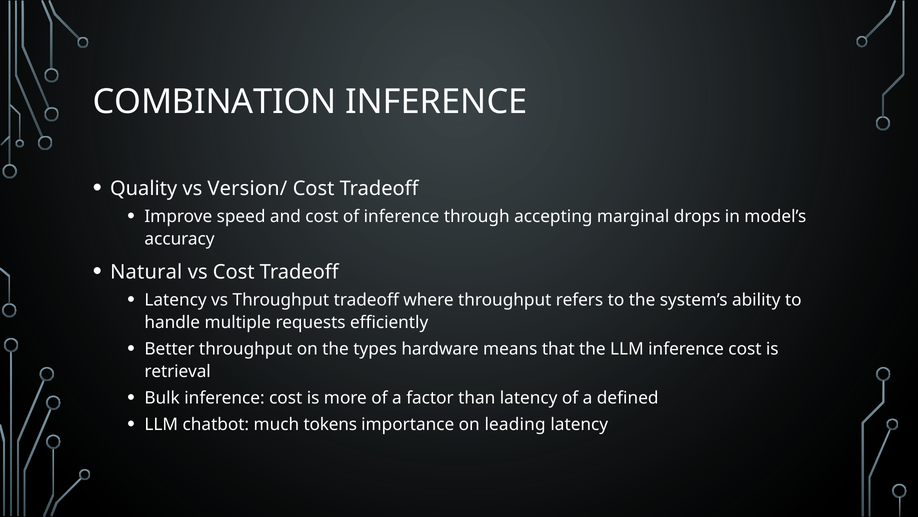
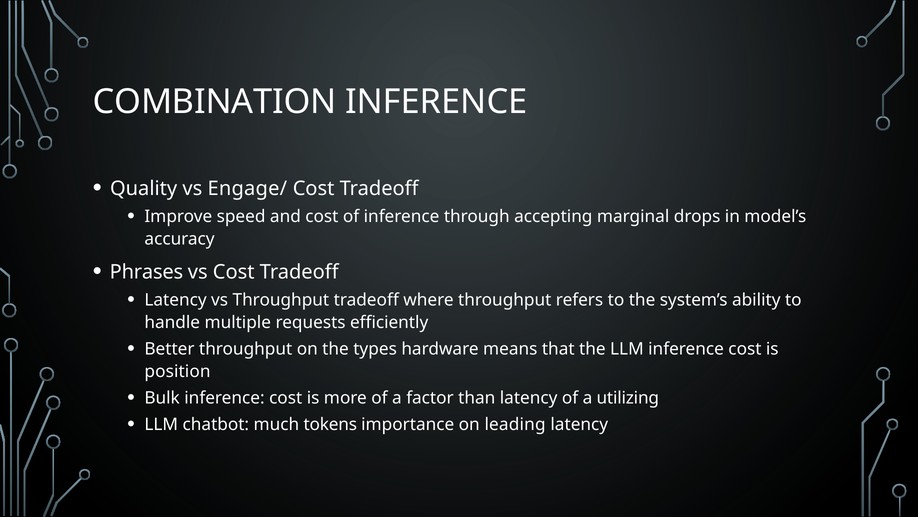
Version/: Version/ -> Engage/ (247, 188)
Natural: Natural -> Phrases (146, 272)
retrieval: retrieval -> position (178, 371)
defined: defined -> utilizing (628, 397)
